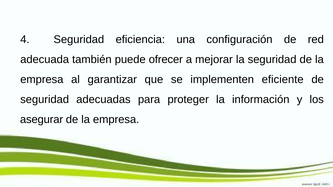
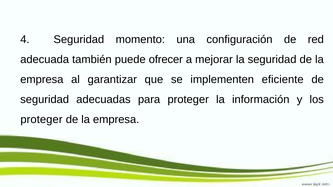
eficiencia: eficiencia -> momento (140, 40)
asegurar: asegurar -> proteger (41, 120)
